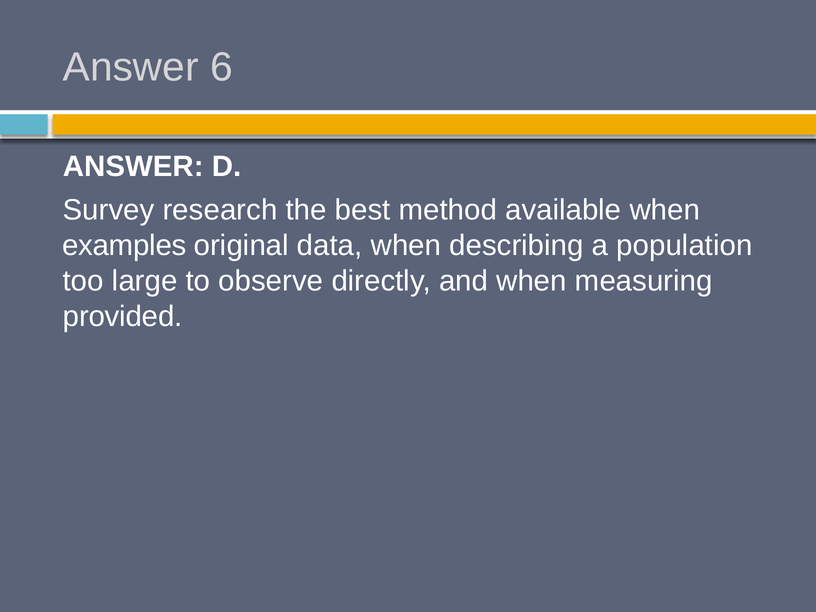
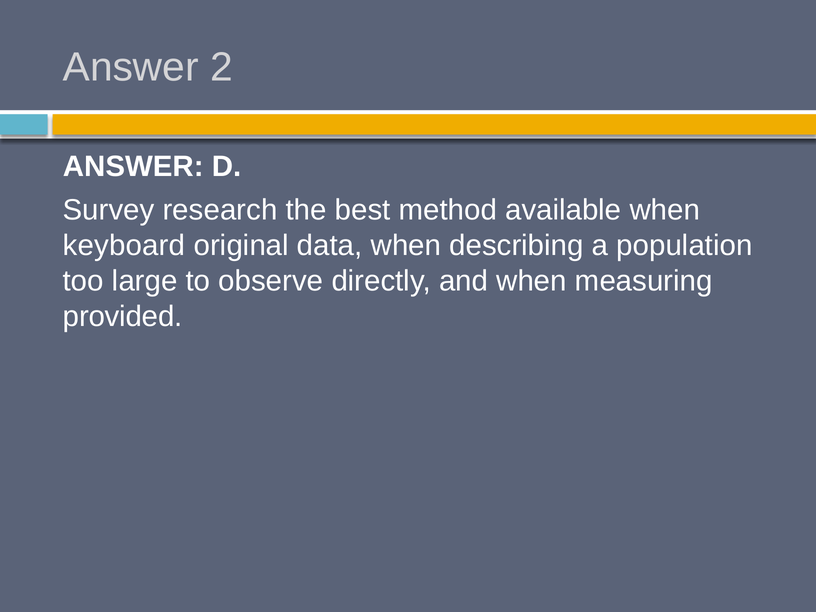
6: 6 -> 2 (221, 67)
examples: examples -> keyboard (124, 245)
